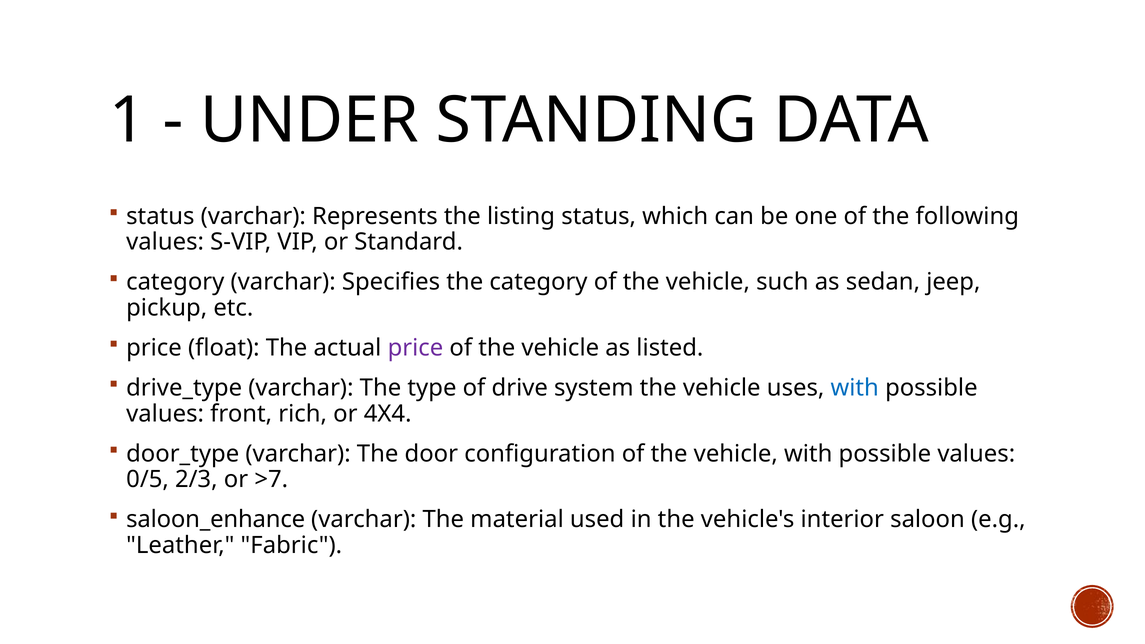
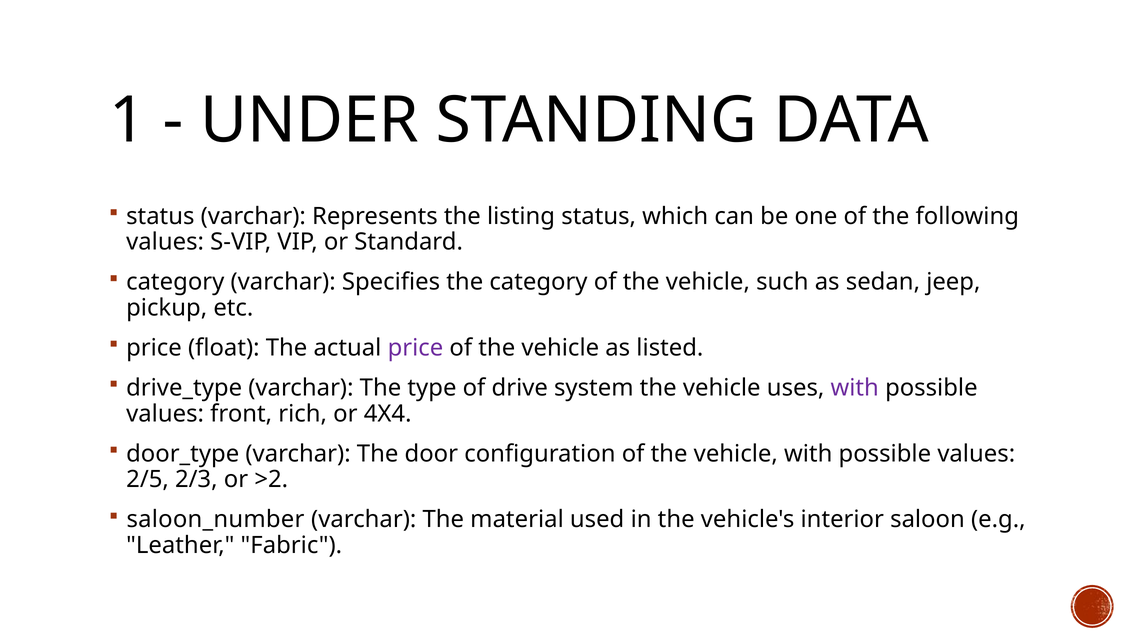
with colour: blue -> purple (855, 388)
0/5: 0/5 -> 2/5 (148, 480)
>7: >7 -> >2 (271, 480)
saloon_enhance: saloon_enhance -> saloon_number (215, 520)
